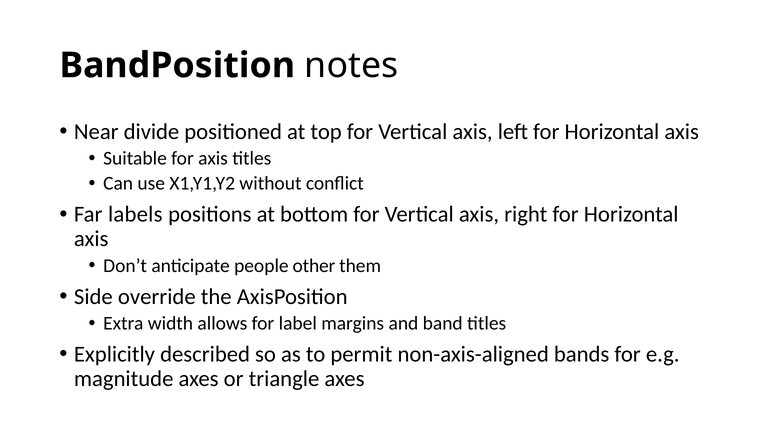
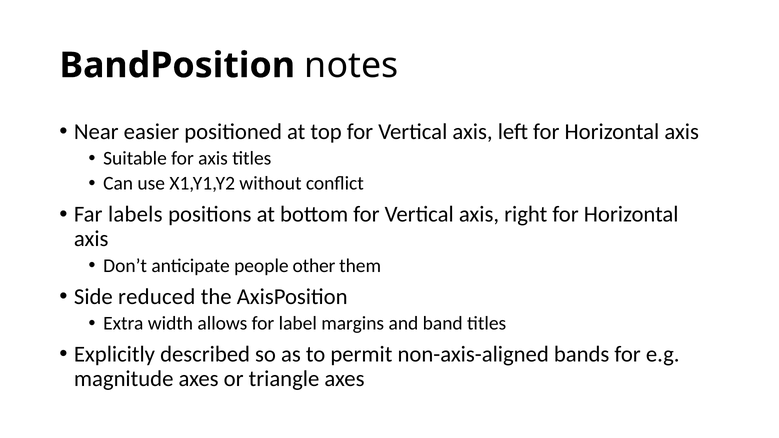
divide: divide -> easier (151, 132)
override: override -> reduced (157, 297)
